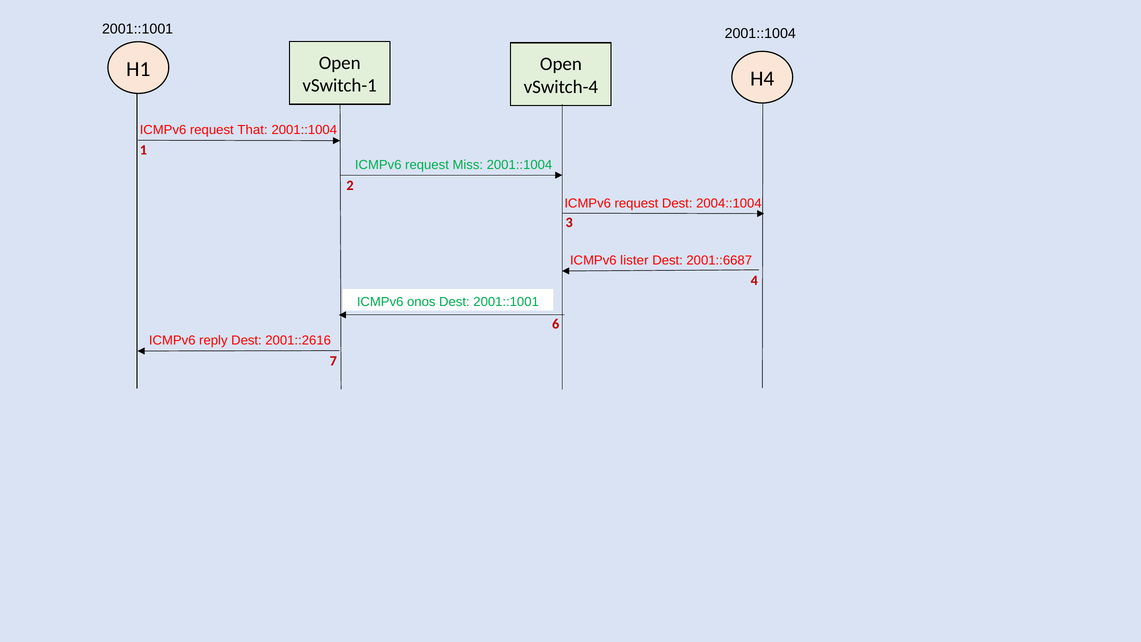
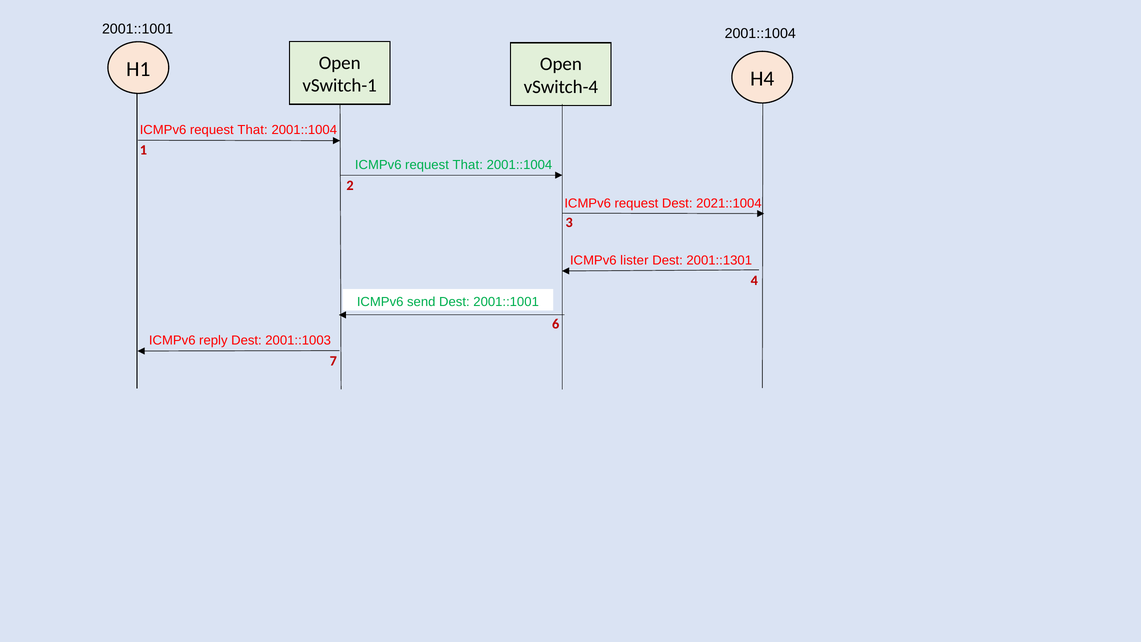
Miss: Miss -> That (468, 165)
2004::1004: 2004::1004 -> 2021::1004 (729, 203)
2001::6687: 2001::6687 -> 2001::1301 (719, 260)
onos: onos -> send (421, 302)
2001::2616: 2001::2616 -> 2001::1003 (298, 340)
